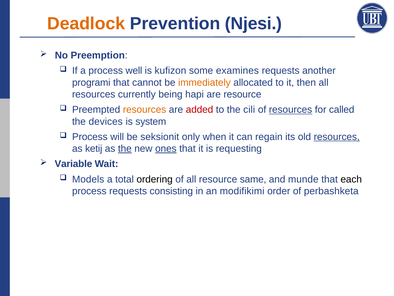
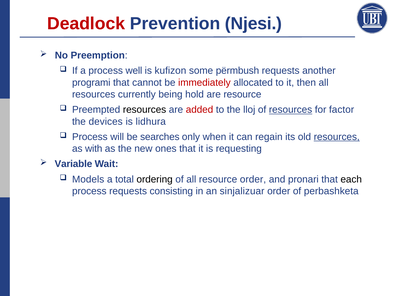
Deadlock colour: orange -> red (86, 24)
examines: examines -> përmbush (237, 71)
immediately colour: orange -> red (204, 82)
hapi: hapi -> hold (195, 94)
resources colour: orange -> black (145, 110)
cili: cili -> lloj (249, 110)
called: called -> factor (342, 110)
system: system -> lidhura (151, 121)
seksionit: seksionit -> searches (160, 137)
ketij: ketij -> with (94, 148)
the underline: present -> none (125, 148)
ones underline: present -> none (166, 148)
resource same: same -> order (253, 179)
munde: munde -> pronari (303, 179)
modifikimi: modifikimi -> sinjalizuar (242, 191)
